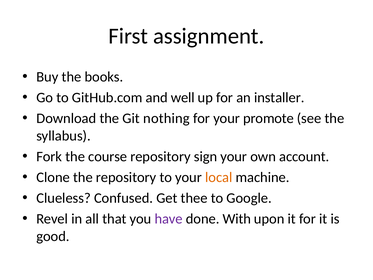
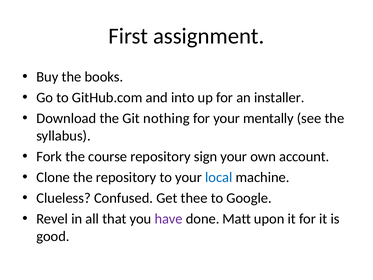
well: well -> into (183, 98)
promote: promote -> mentally (268, 118)
local colour: orange -> blue (219, 177)
With: With -> Matt (237, 219)
